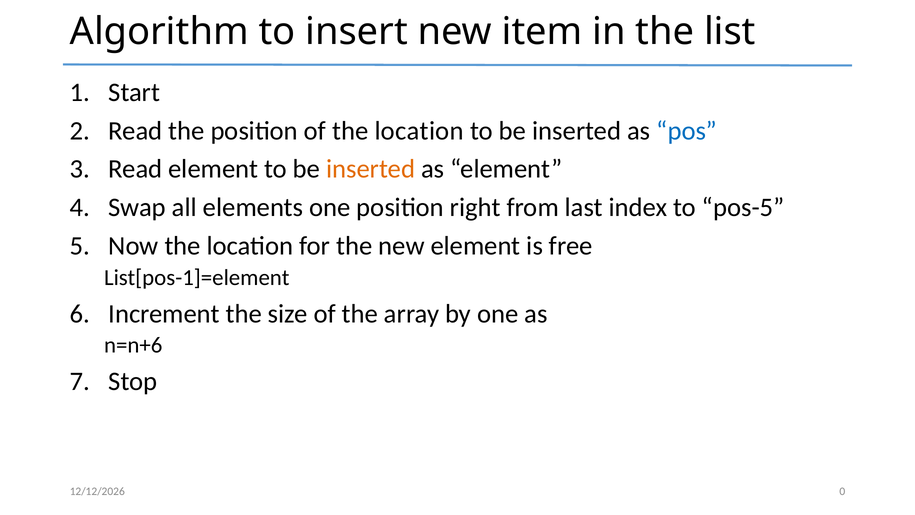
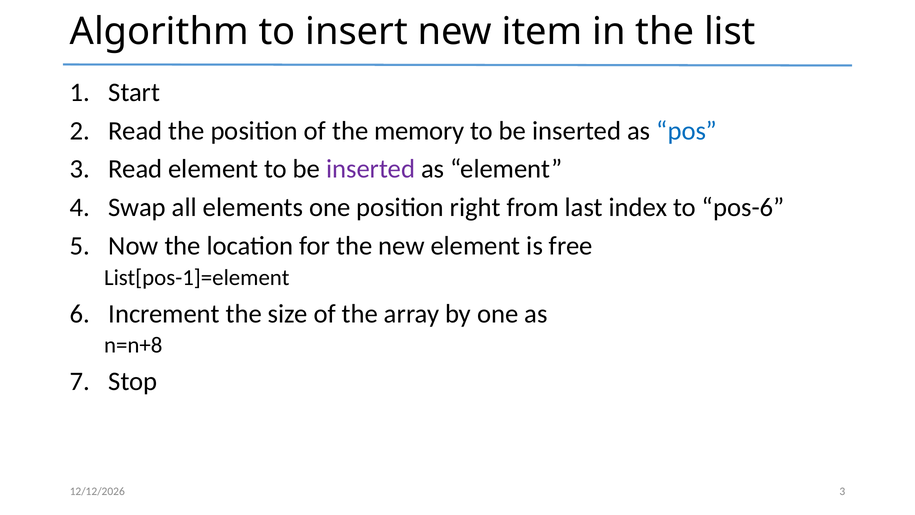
of the location: location -> memory (419, 131)
inserted colour: orange -> purple (371, 169)
pos-5: pos-5 -> pos-6 (743, 207)
n=n+6: n=n+6 -> n=n+8 (133, 345)
0: 0 -> 3 (842, 491)
